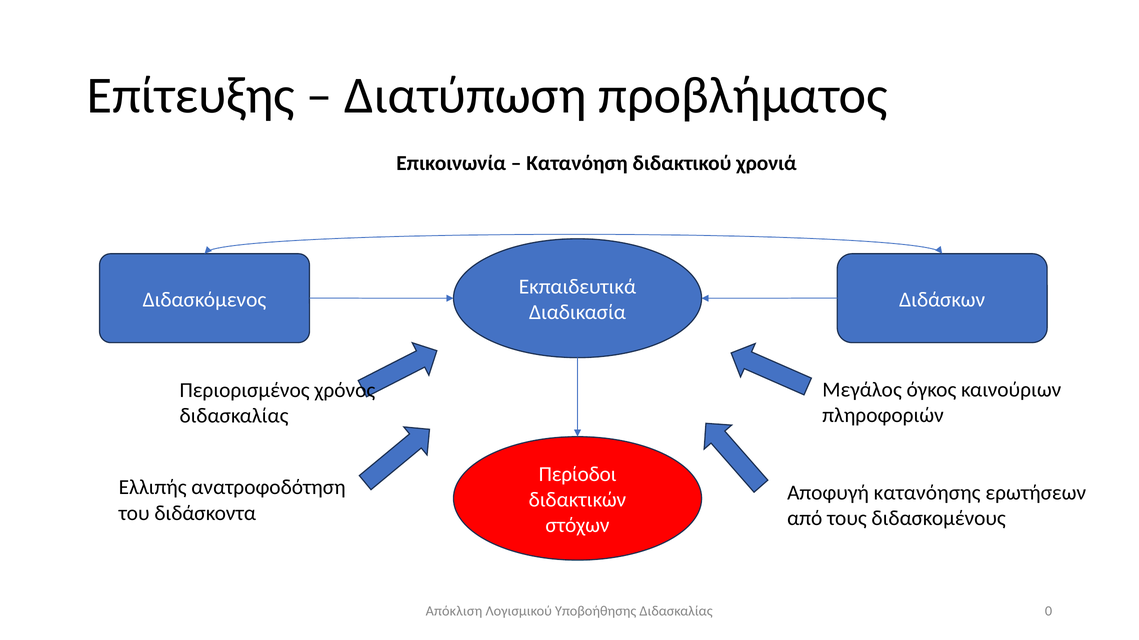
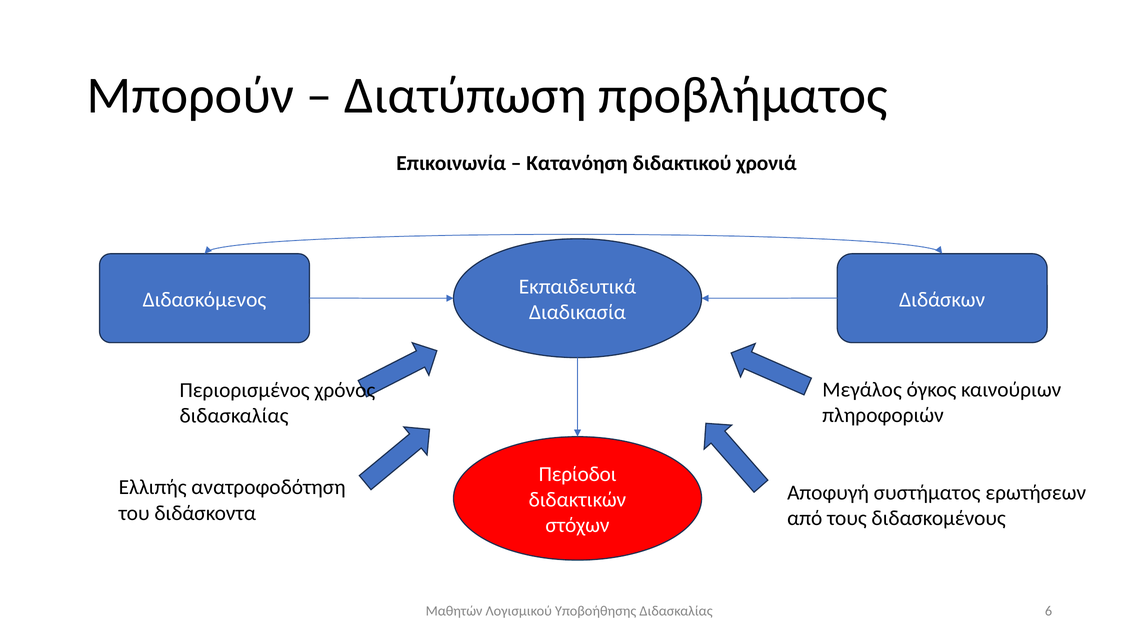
Επίτευξης: Επίτευξης -> Μπορούν (191, 96)
κατανόησης: κατανόησης -> συστήματος (927, 493)
Απόκλιση: Απόκλιση -> Μαθητών (454, 612)
0: 0 -> 6 (1049, 612)
